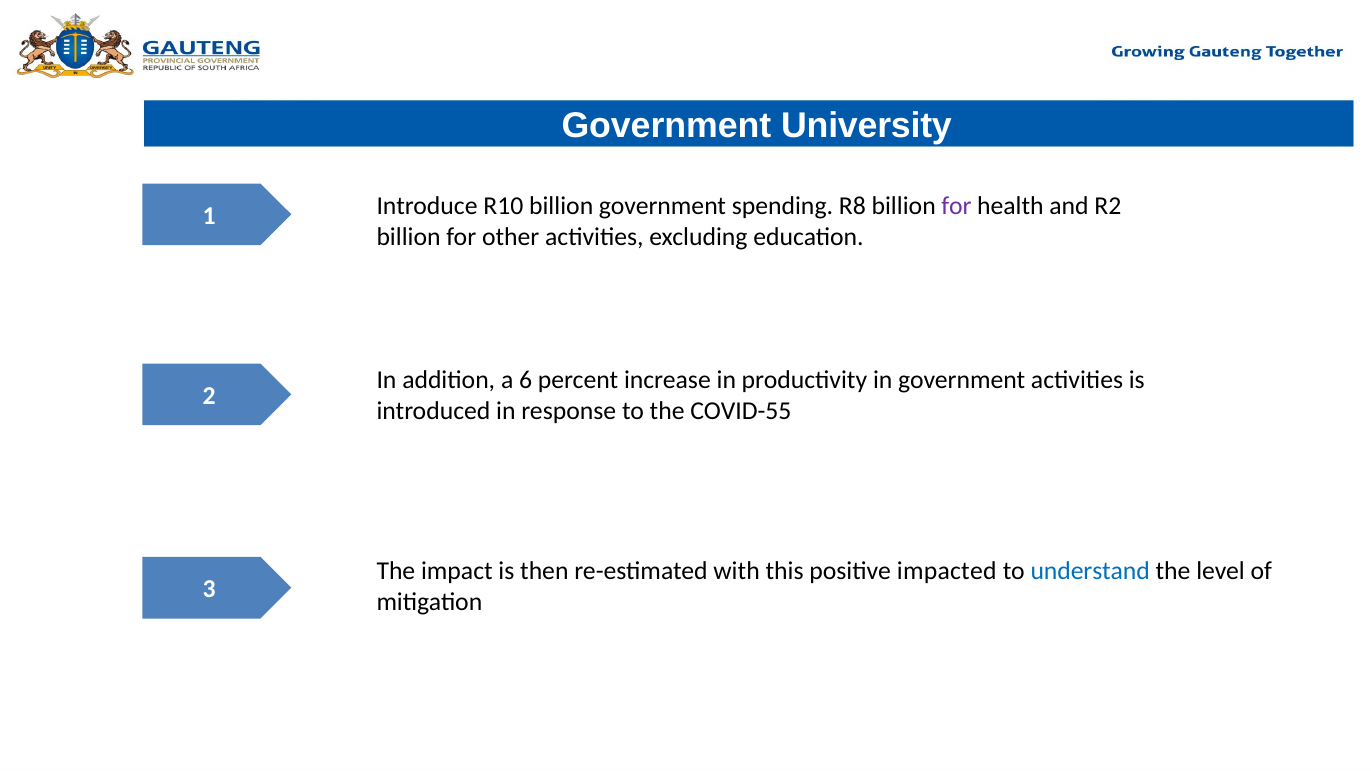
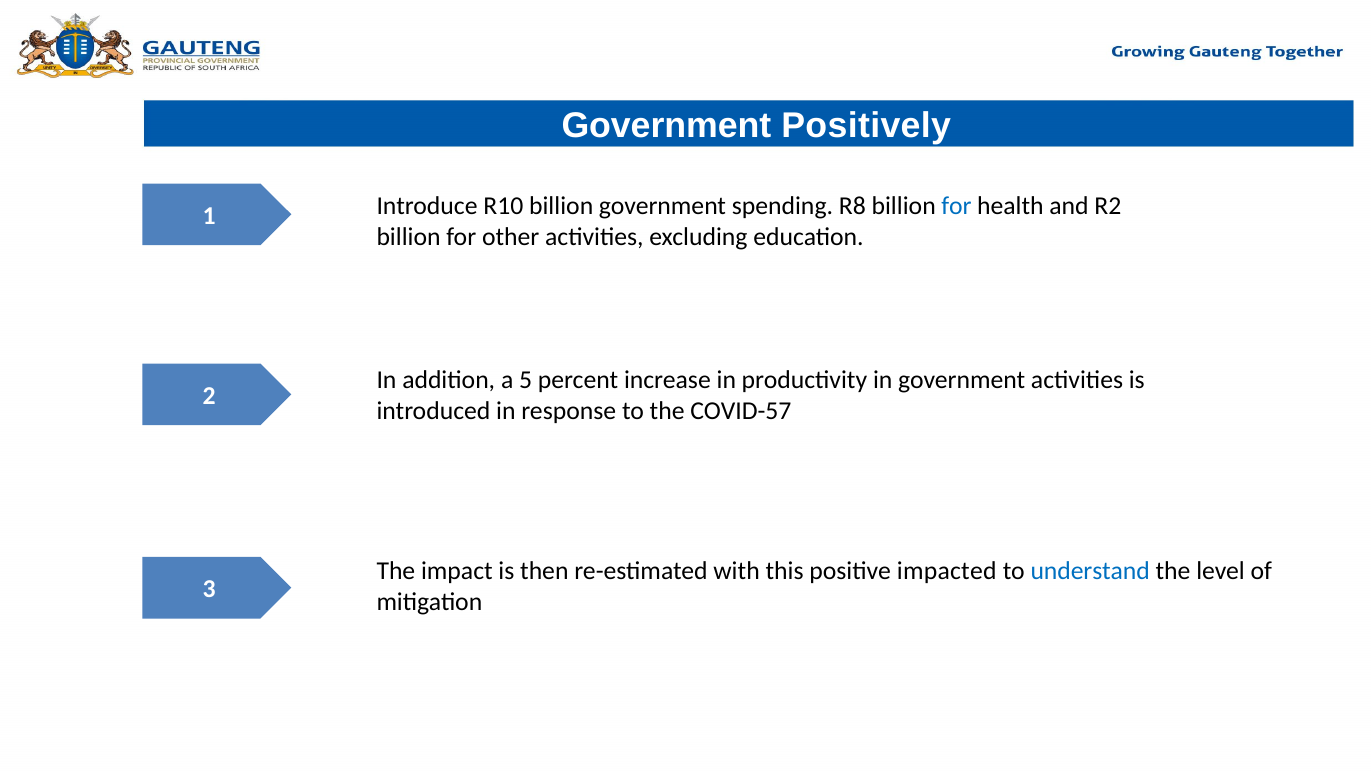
University: University -> Positively (866, 126)
for colour: purple -> blue (956, 206)
6: 6 -> 5 (526, 380)
COVID-55: COVID-55 -> COVID-57 (741, 411)
